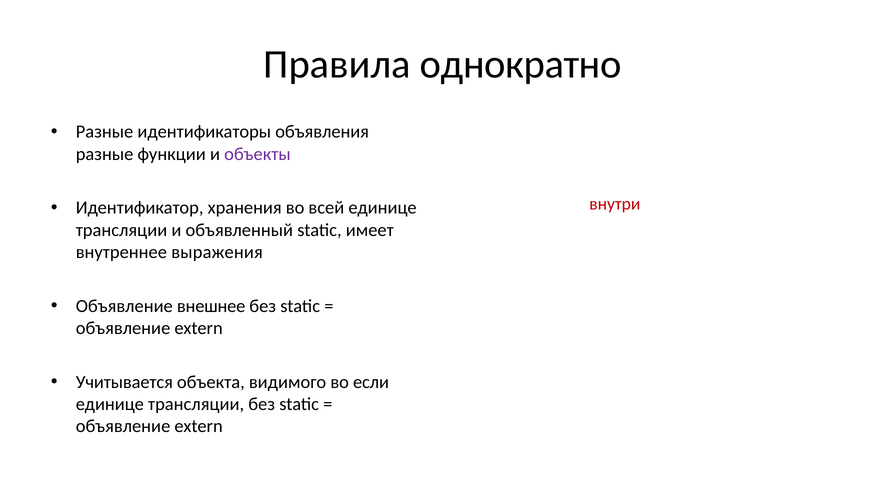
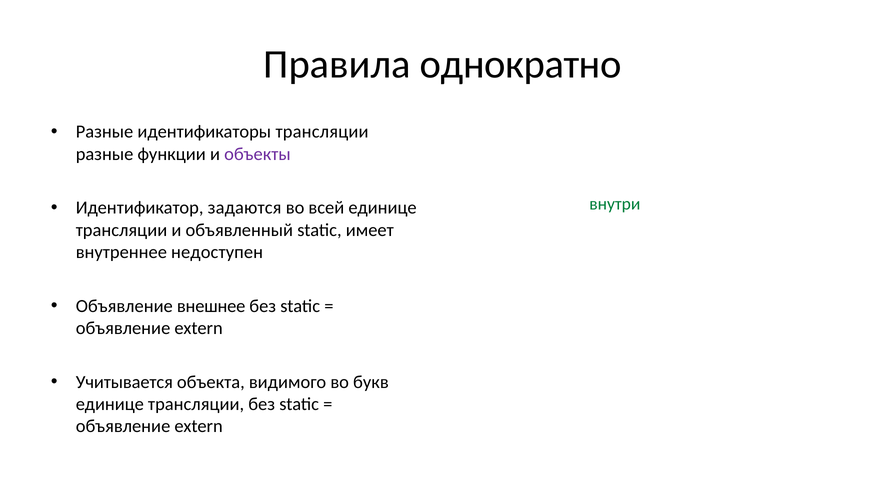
идентификаторы объявления: объявления -> трансляции (322, 132)
внутри colour: red -> green (615, 204)
хранения: хранения -> задаются (245, 208)
выражения: выражения -> недоступен (217, 252)
если: если -> букв (371, 382)
